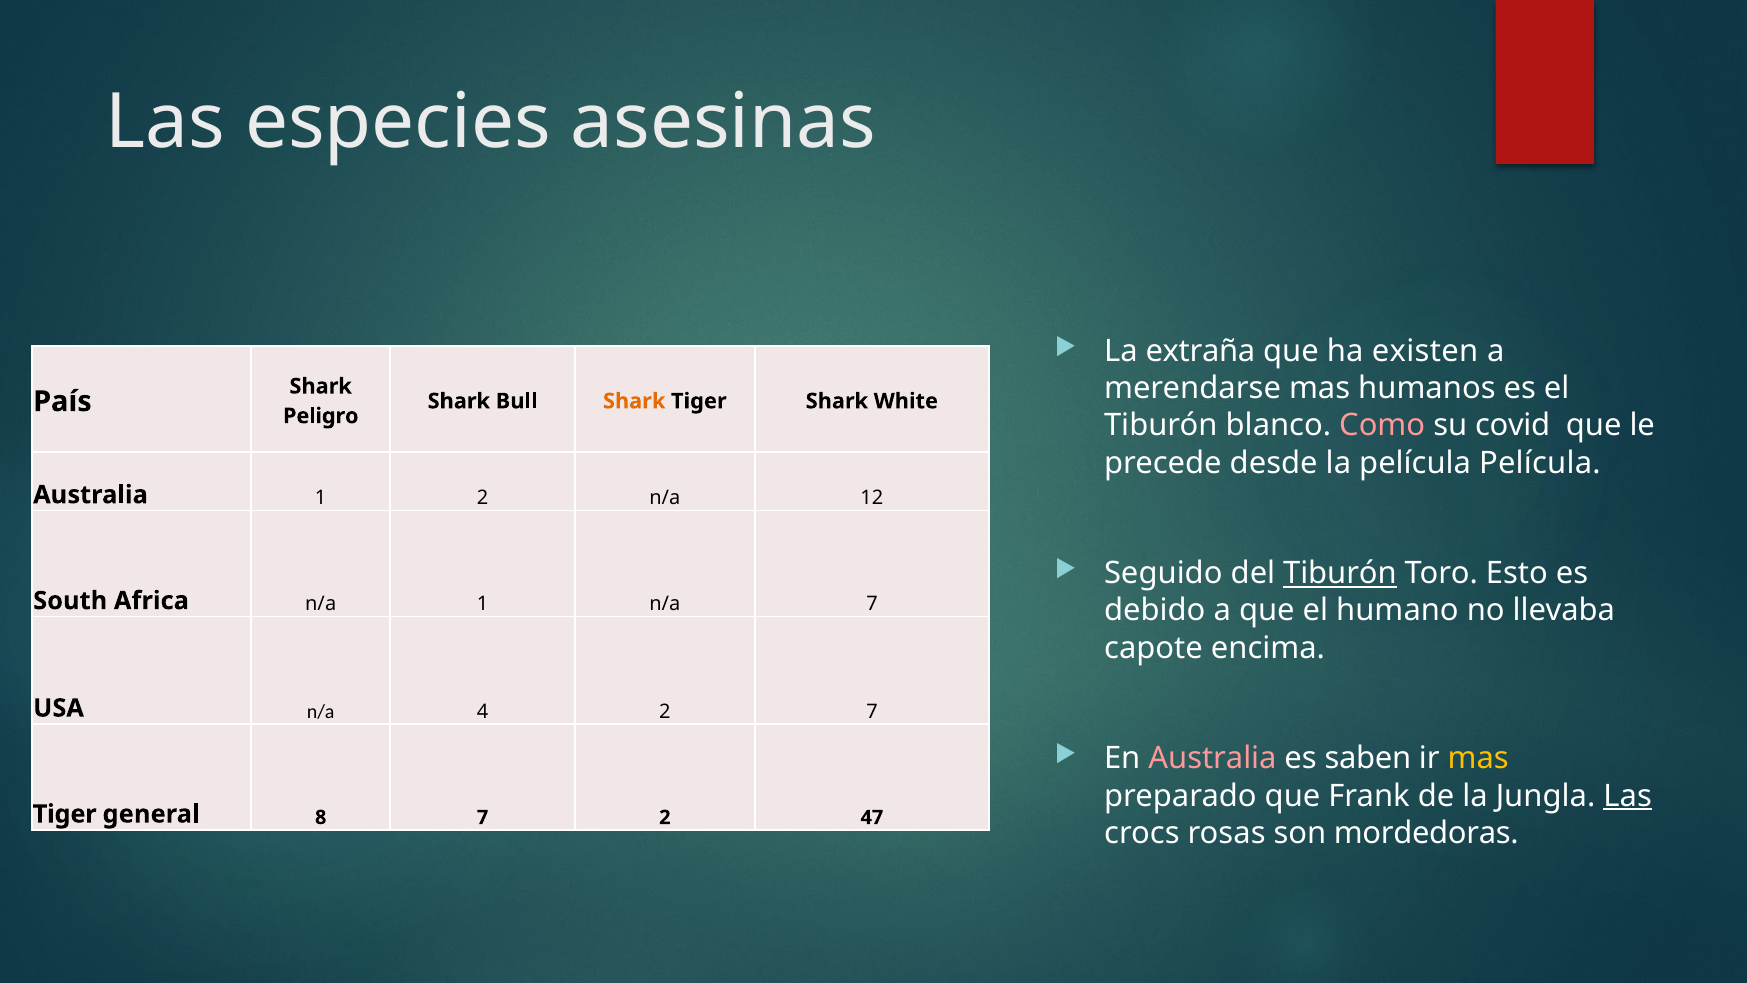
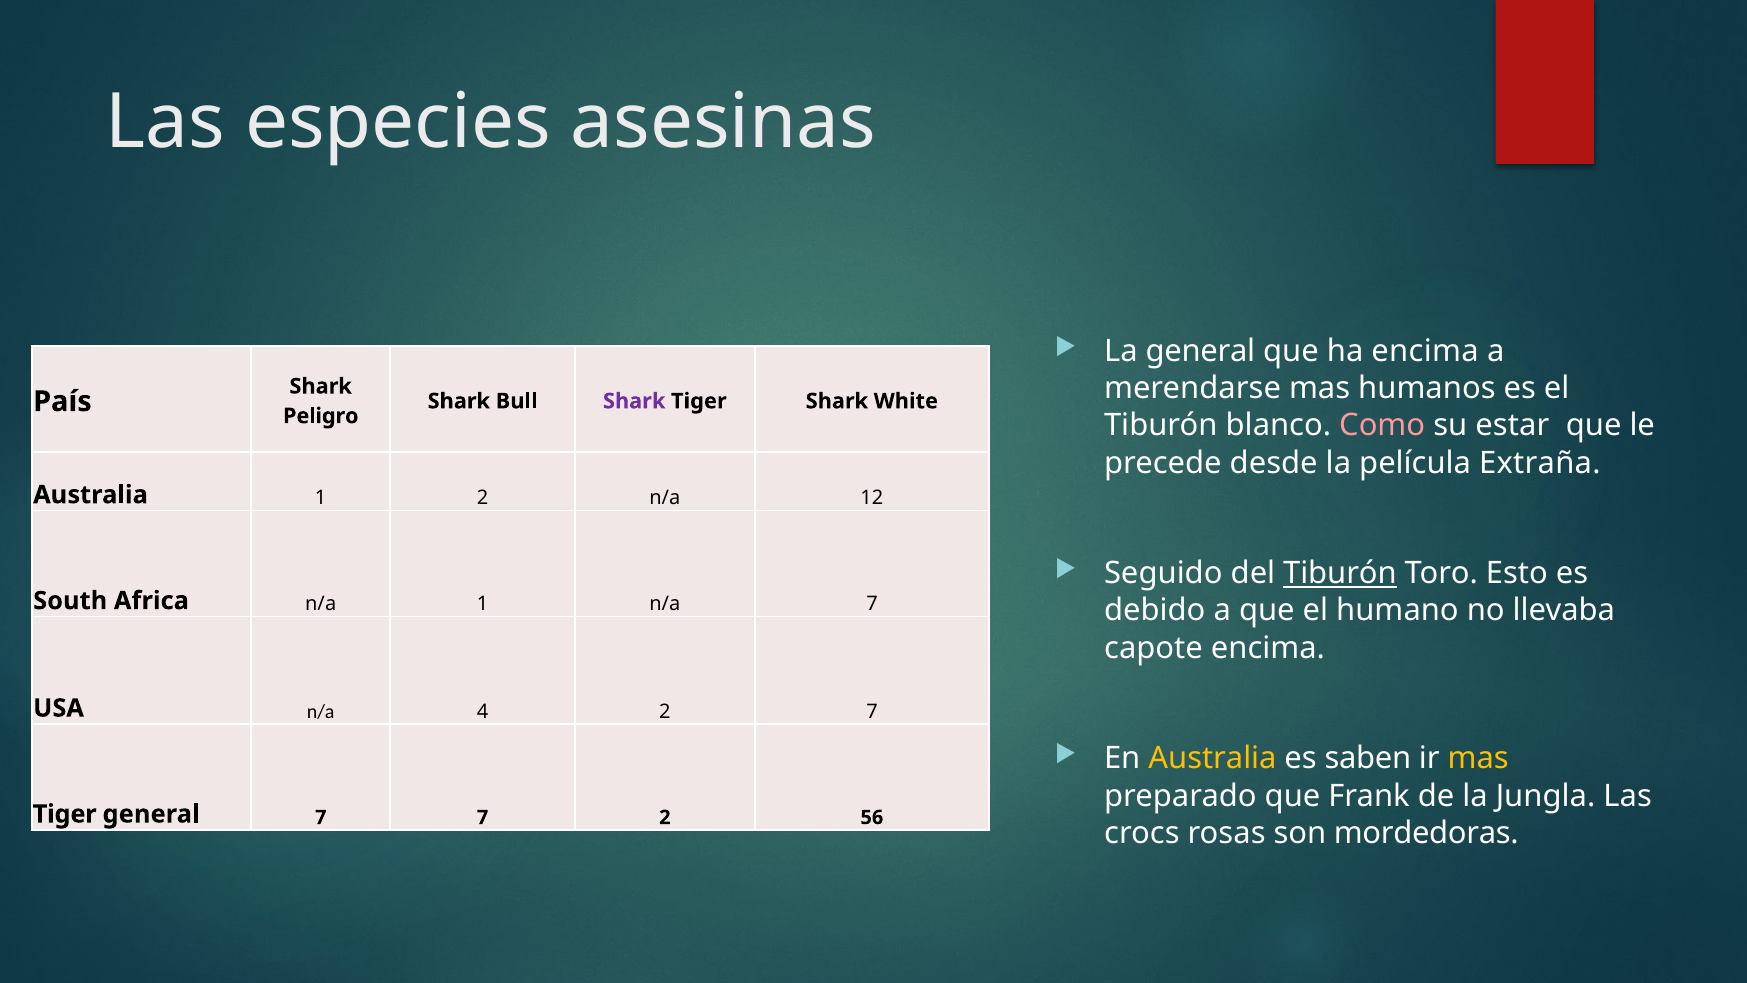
La extraña: extraña -> general (1200, 351)
ha existen: existen -> encima (1425, 351)
Shark colour: orange -> purple (634, 401)
covid: covid -> estar (1512, 426)
película Película: Película -> Extraña (1540, 463)
Australia colour: pink -> yellow (1212, 758)
Las underline: present -> none (1628, 796)
general 8: 8 -> 7 (321, 817)
47: 47 -> 56 (872, 817)
